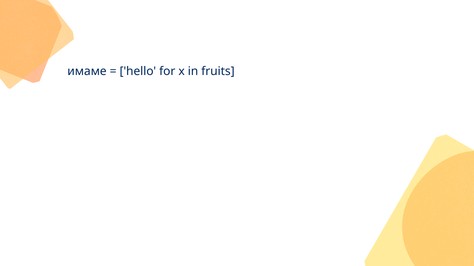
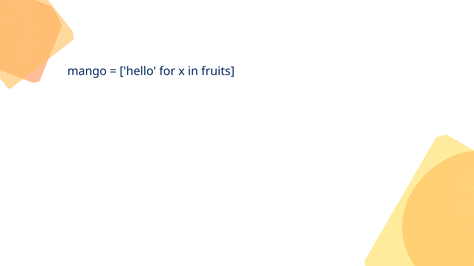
имаме: имаме -> mango (87, 71)
